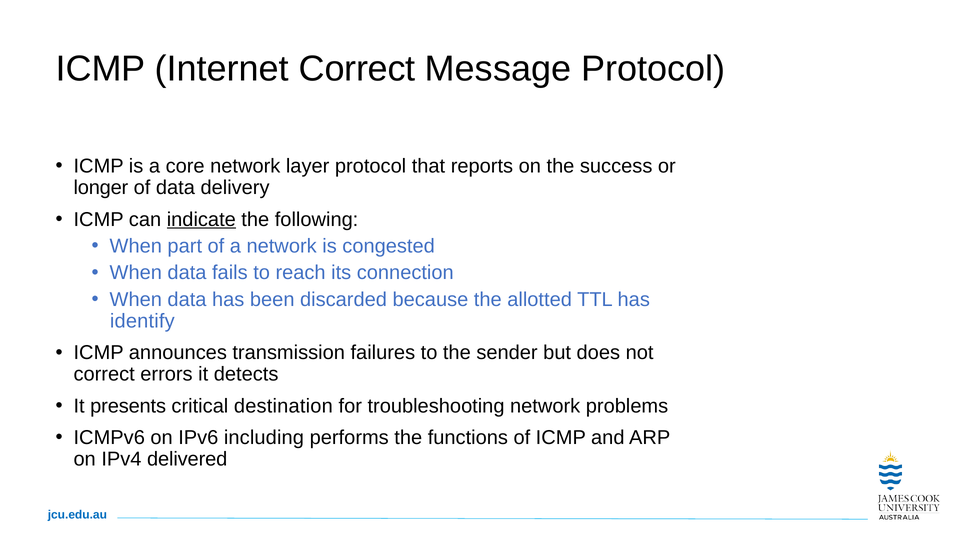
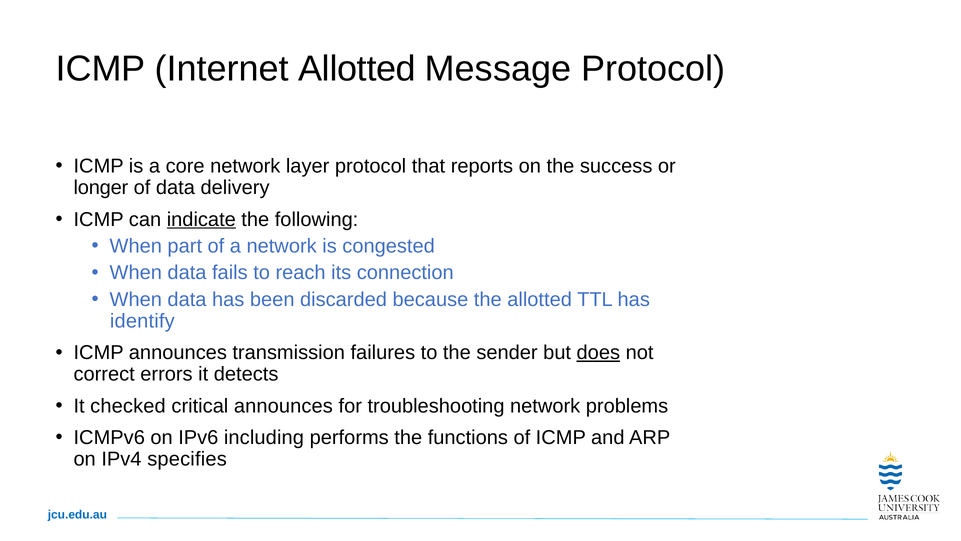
Internet Correct: Correct -> Allotted (357, 69)
does underline: none -> present (598, 352)
presents: presents -> checked (128, 406)
critical destination: destination -> announces (283, 406)
delivered: delivered -> specifies (187, 459)
